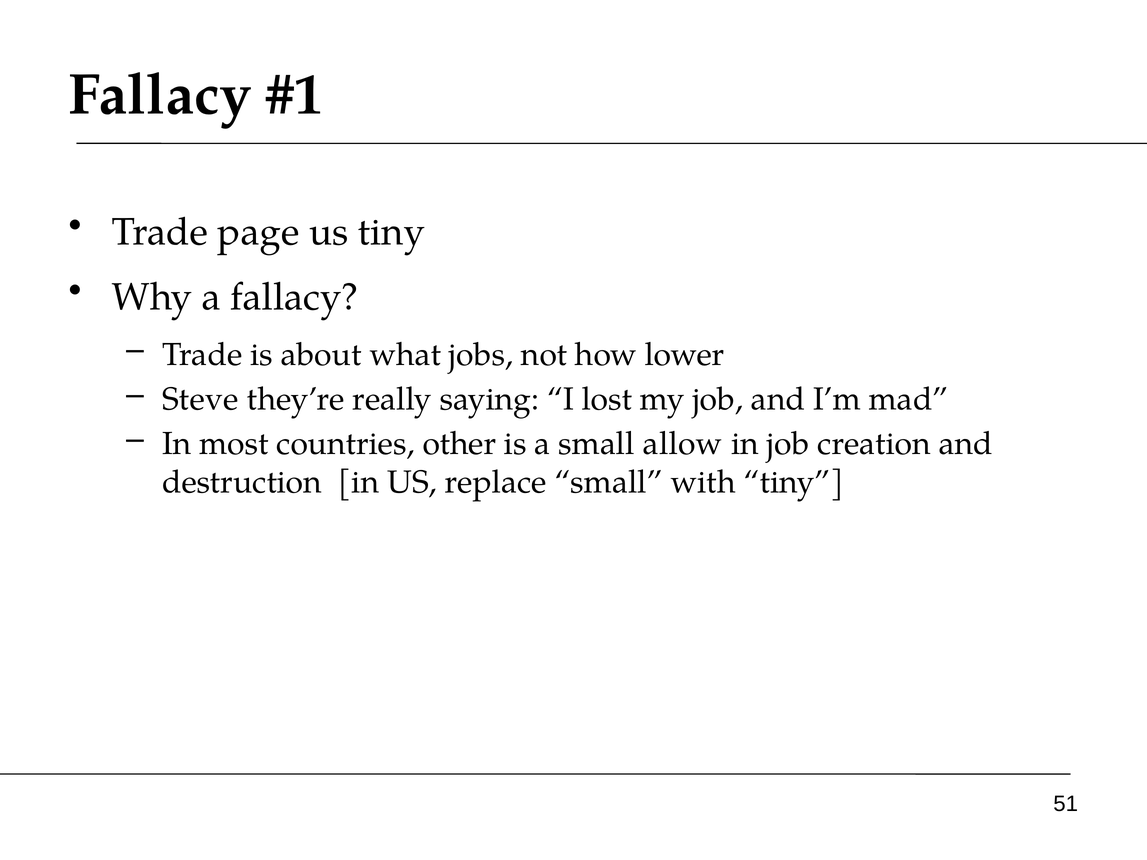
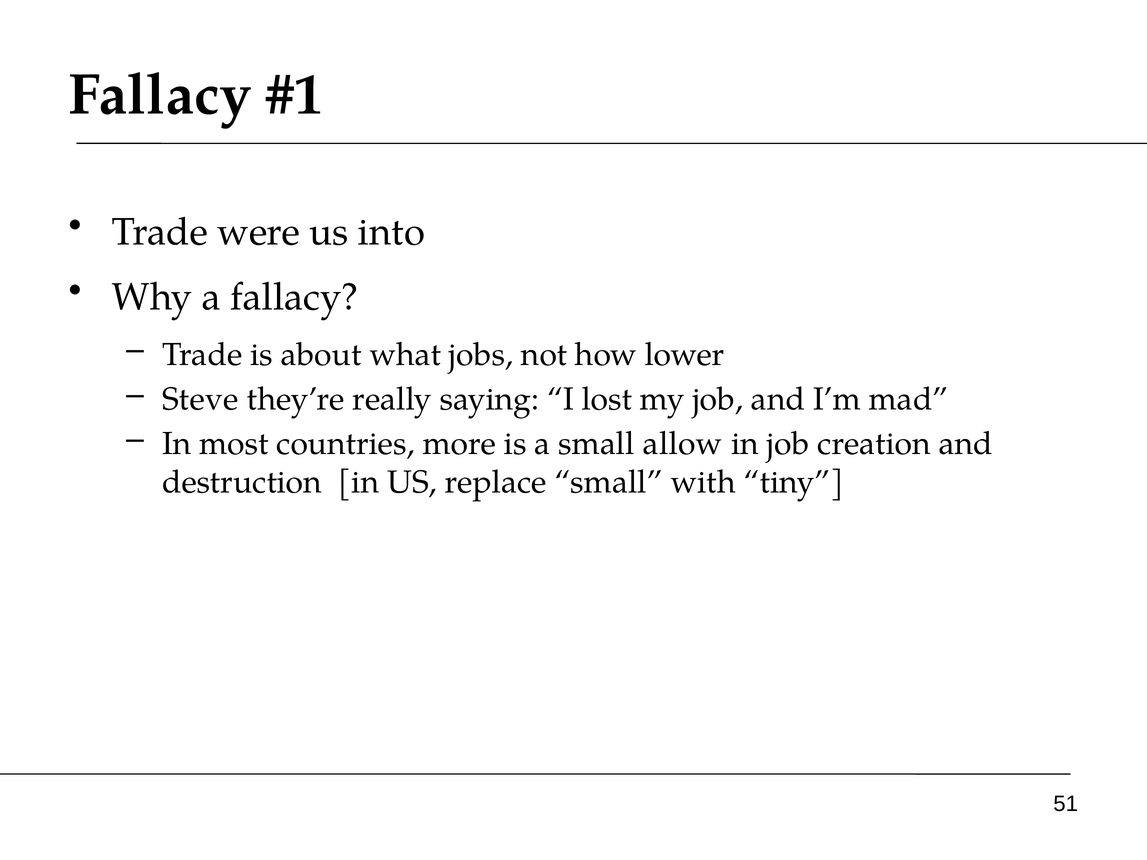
page: page -> were (259, 232)
us tiny: tiny -> into (391, 232)
other: other -> more (459, 444)
